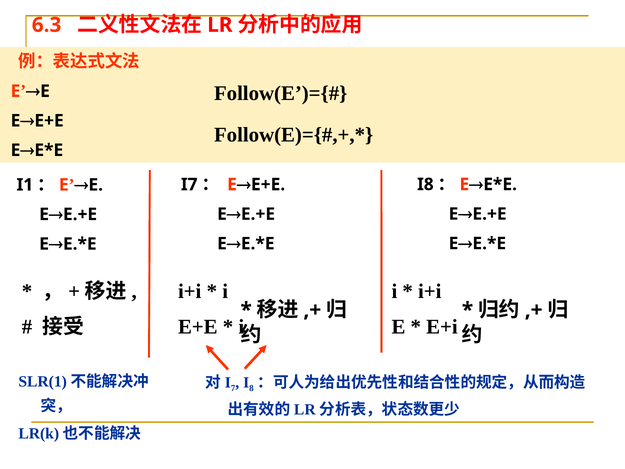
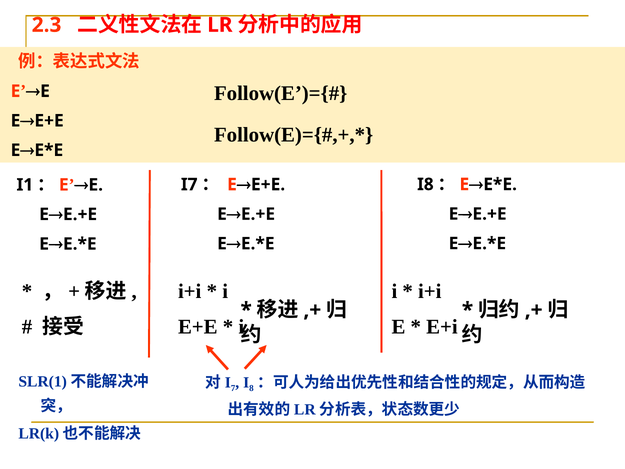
6.3: 6.3 -> 2.3 (47, 25)
